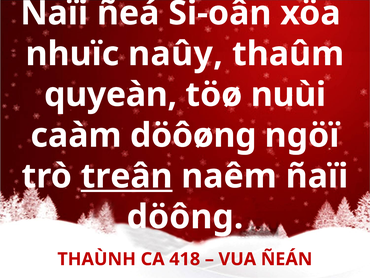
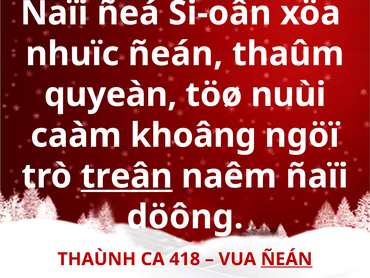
nhuïc naûy: naûy -> ñeán (176, 54)
döôøng: döôøng -> khoâng (193, 135)
ÑEÁN underline: none -> present (287, 259)
